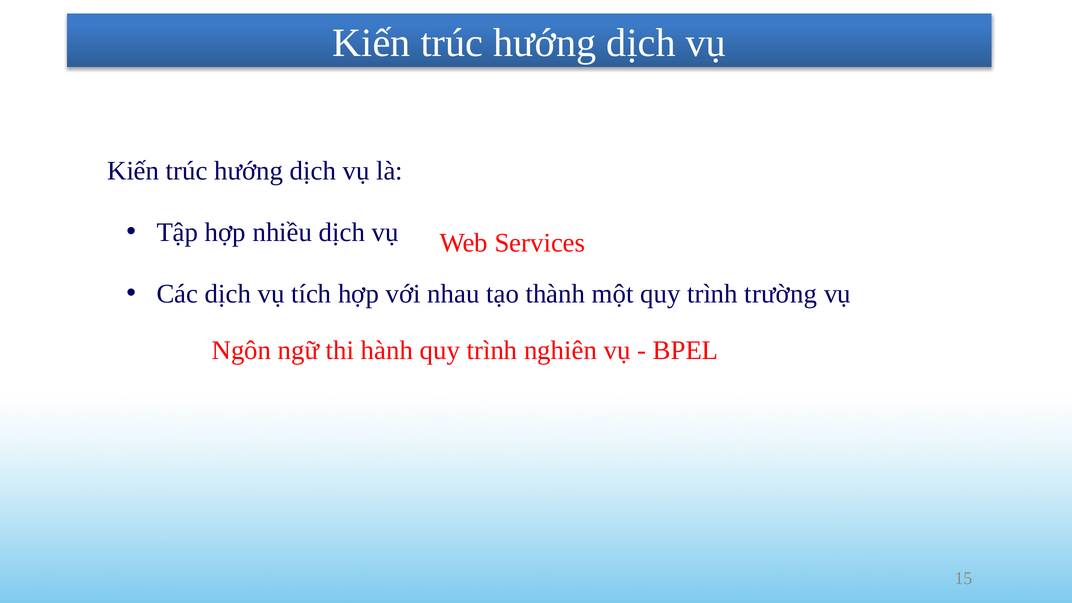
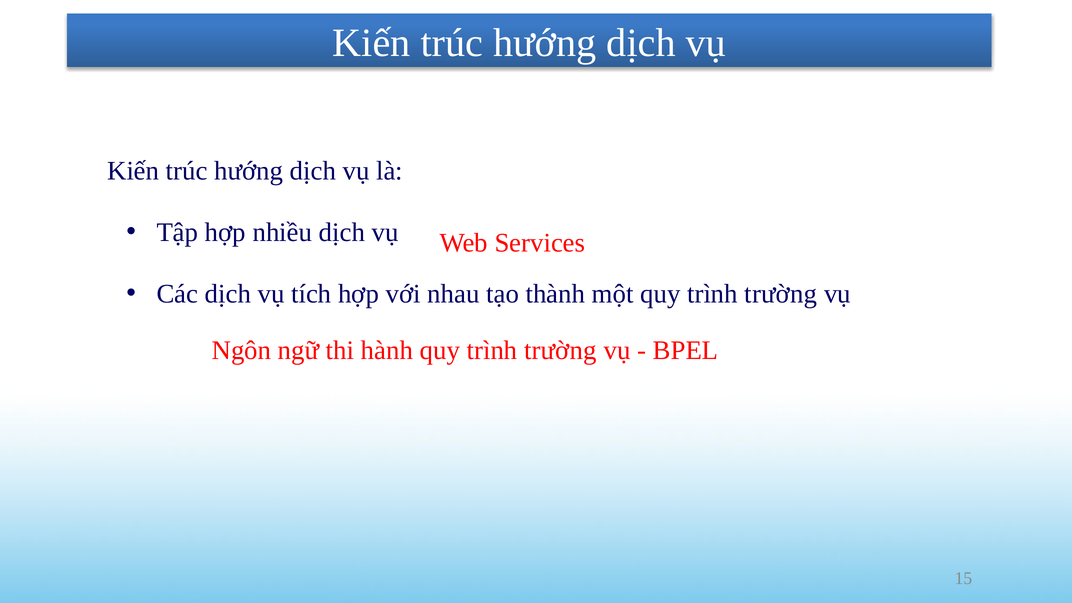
hành quy trình nghiên: nghiên -> trường (560, 350)
